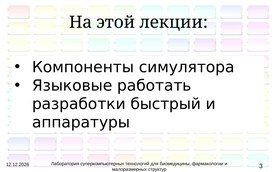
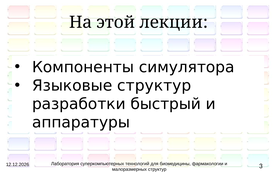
Языковые работать: работать -> структур (154, 86)
